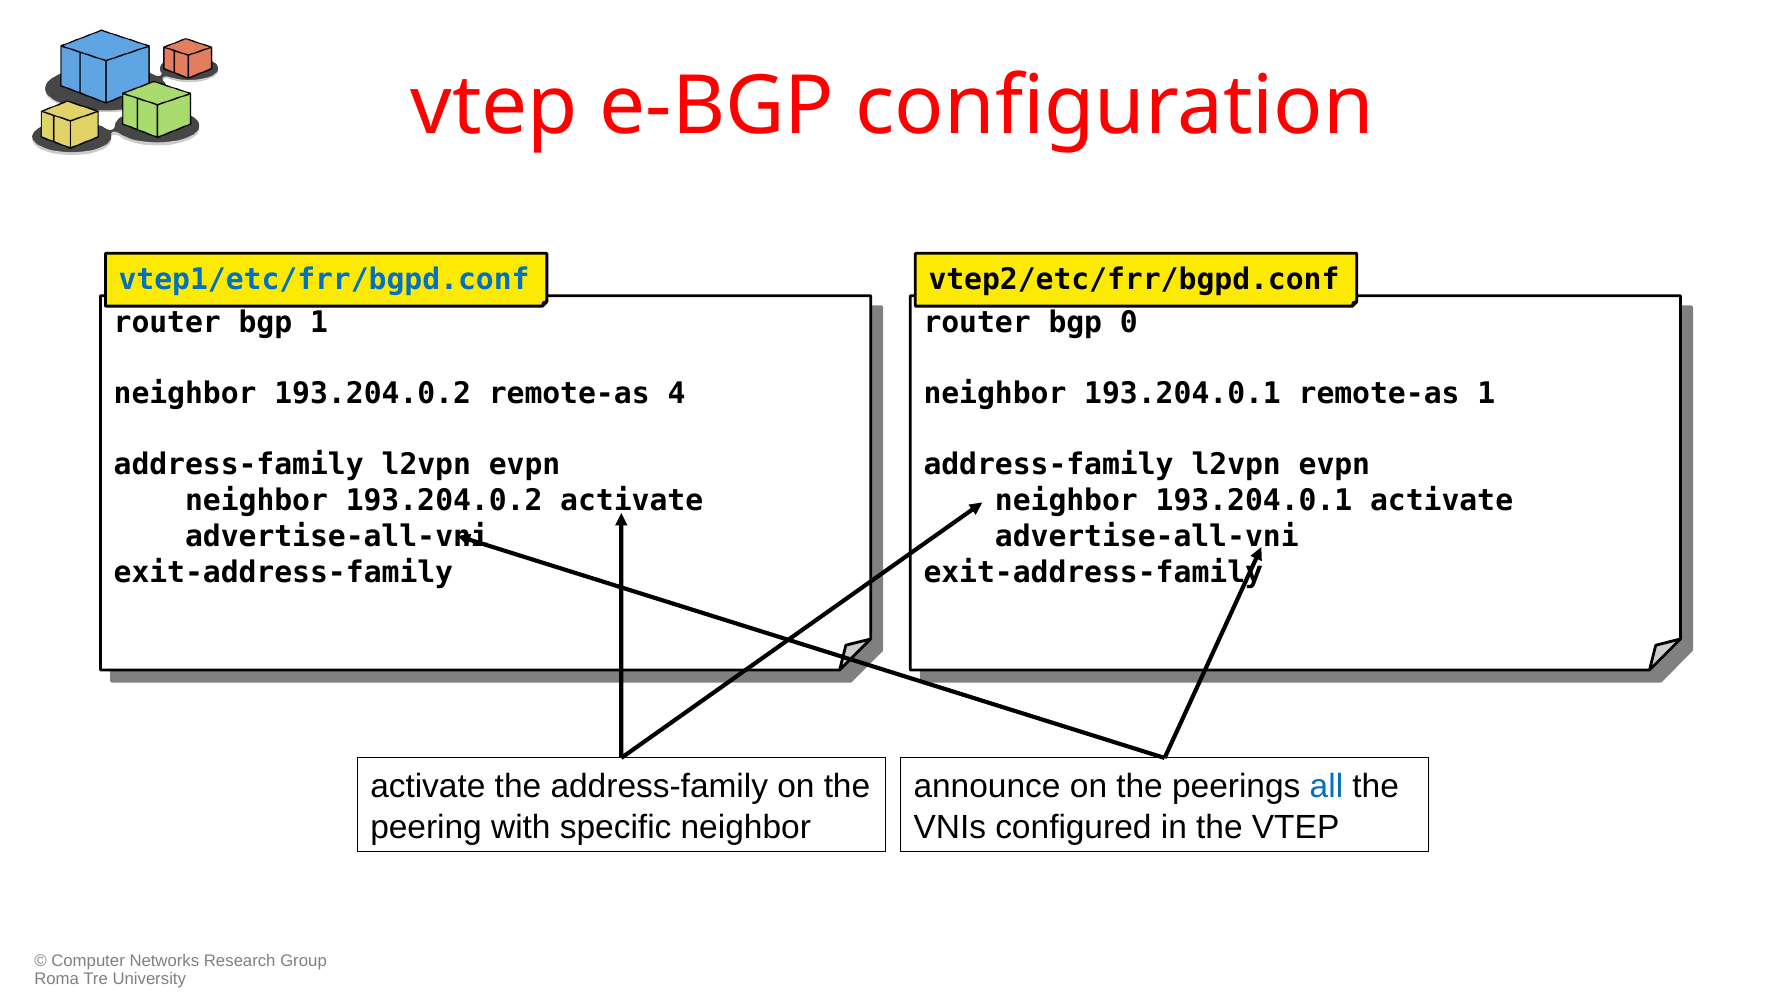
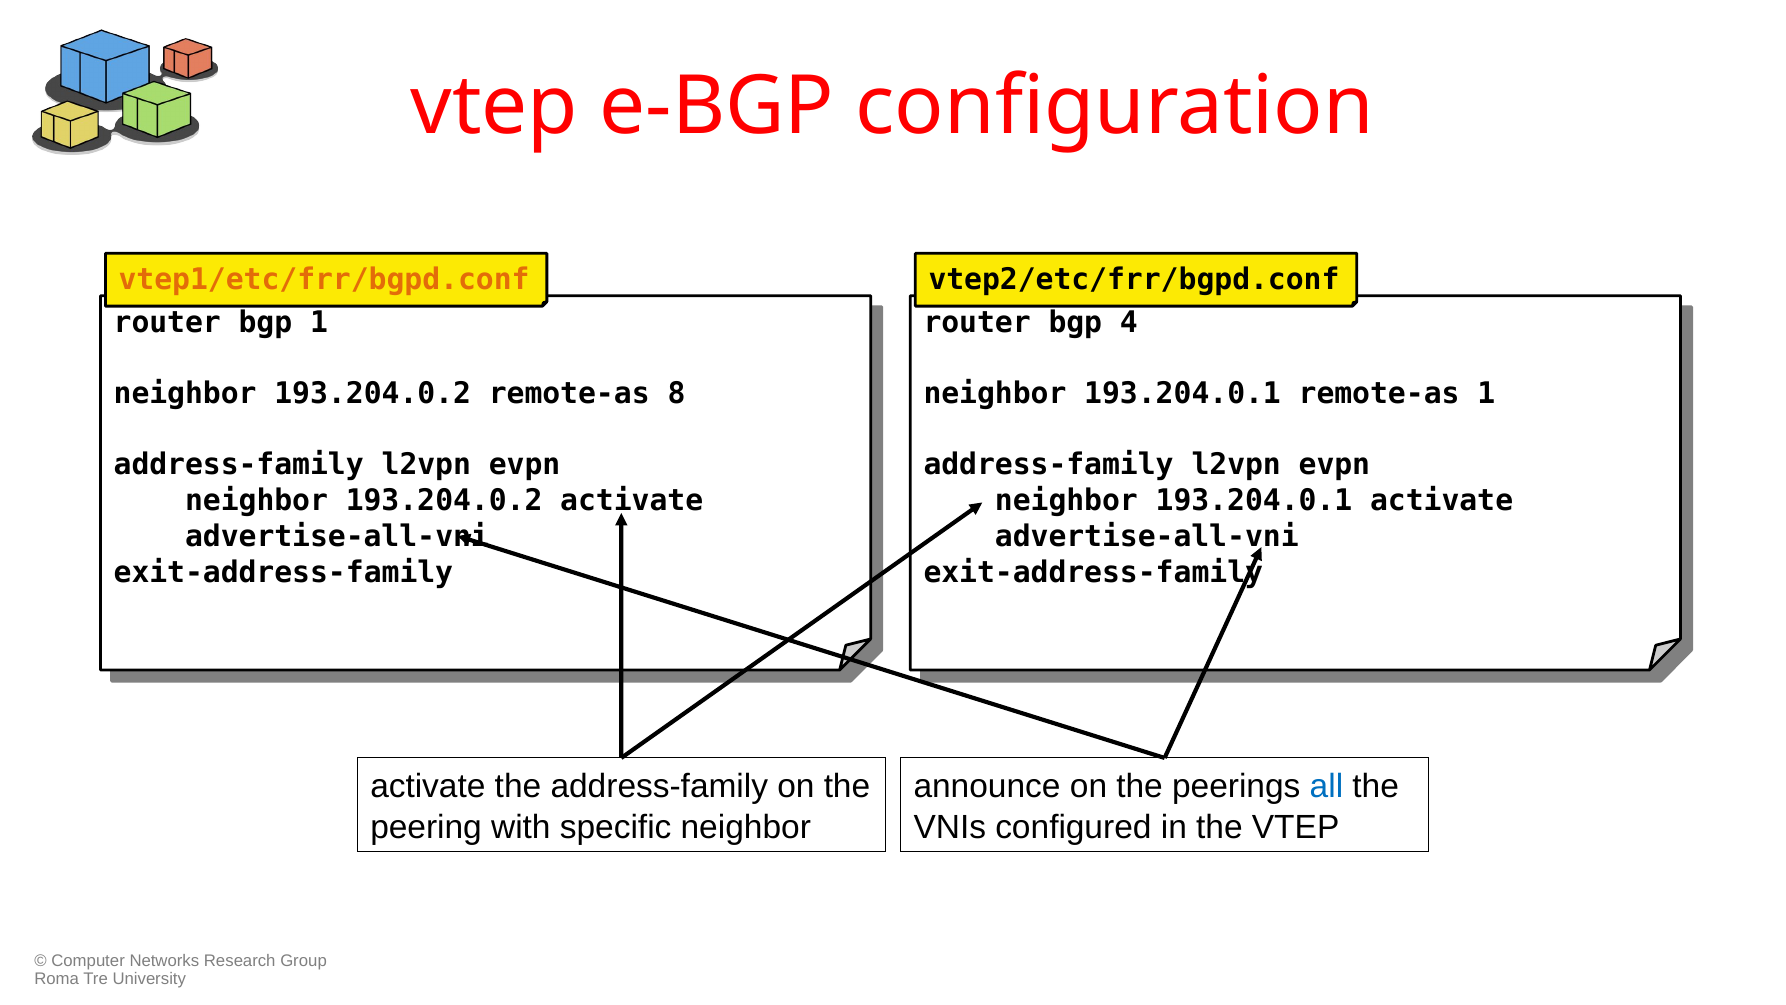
vtep1/etc/frr/bgpd.conf colour: blue -> orange (324, 280)
0: 0 -> 4 (1129, 322)
4: 4 -> 8 (676, 394)
